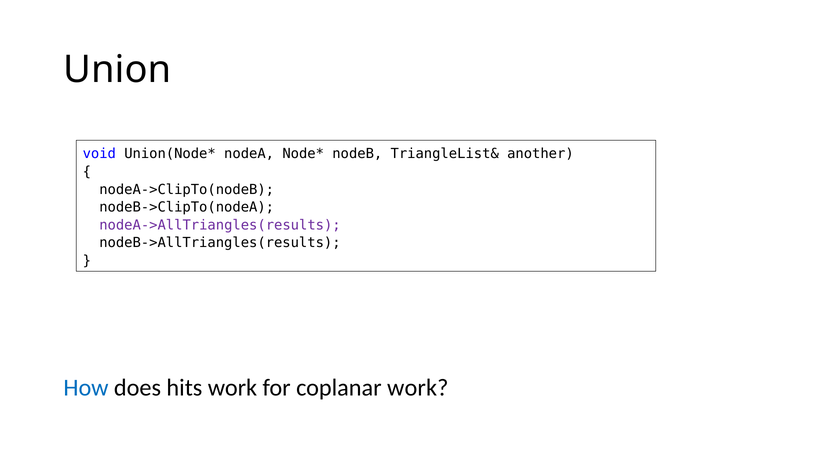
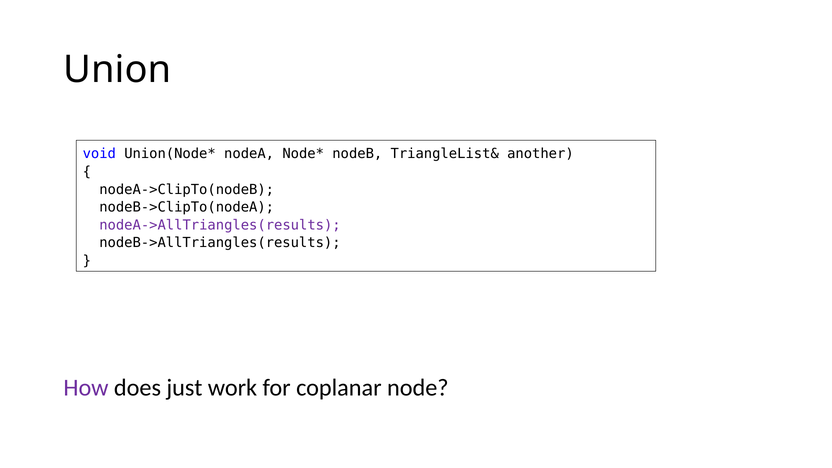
How colour: blue -> purple (86, 388)
hits: hits -> just (184, 388)
coplanar work: work -> node (418, 388)
